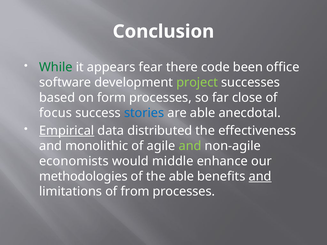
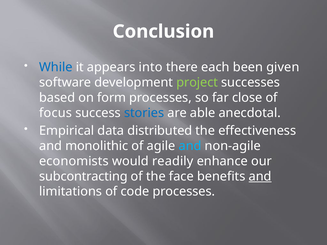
While colour: green -> blue (56, 67)
fear: fear -> into (151, 67)
code: code -> each (215, 67)
office: office -> given (283, 67)
Empirical underline: present -> none (67, 131)
and colour: light green -> light blue (190, 146)
middle: middle -> readily (173, 161)
methodologies: methodologies -> subcontracting (83, 176)
the able: able -> face (181, 176)
from: from -> code (135, 192)
